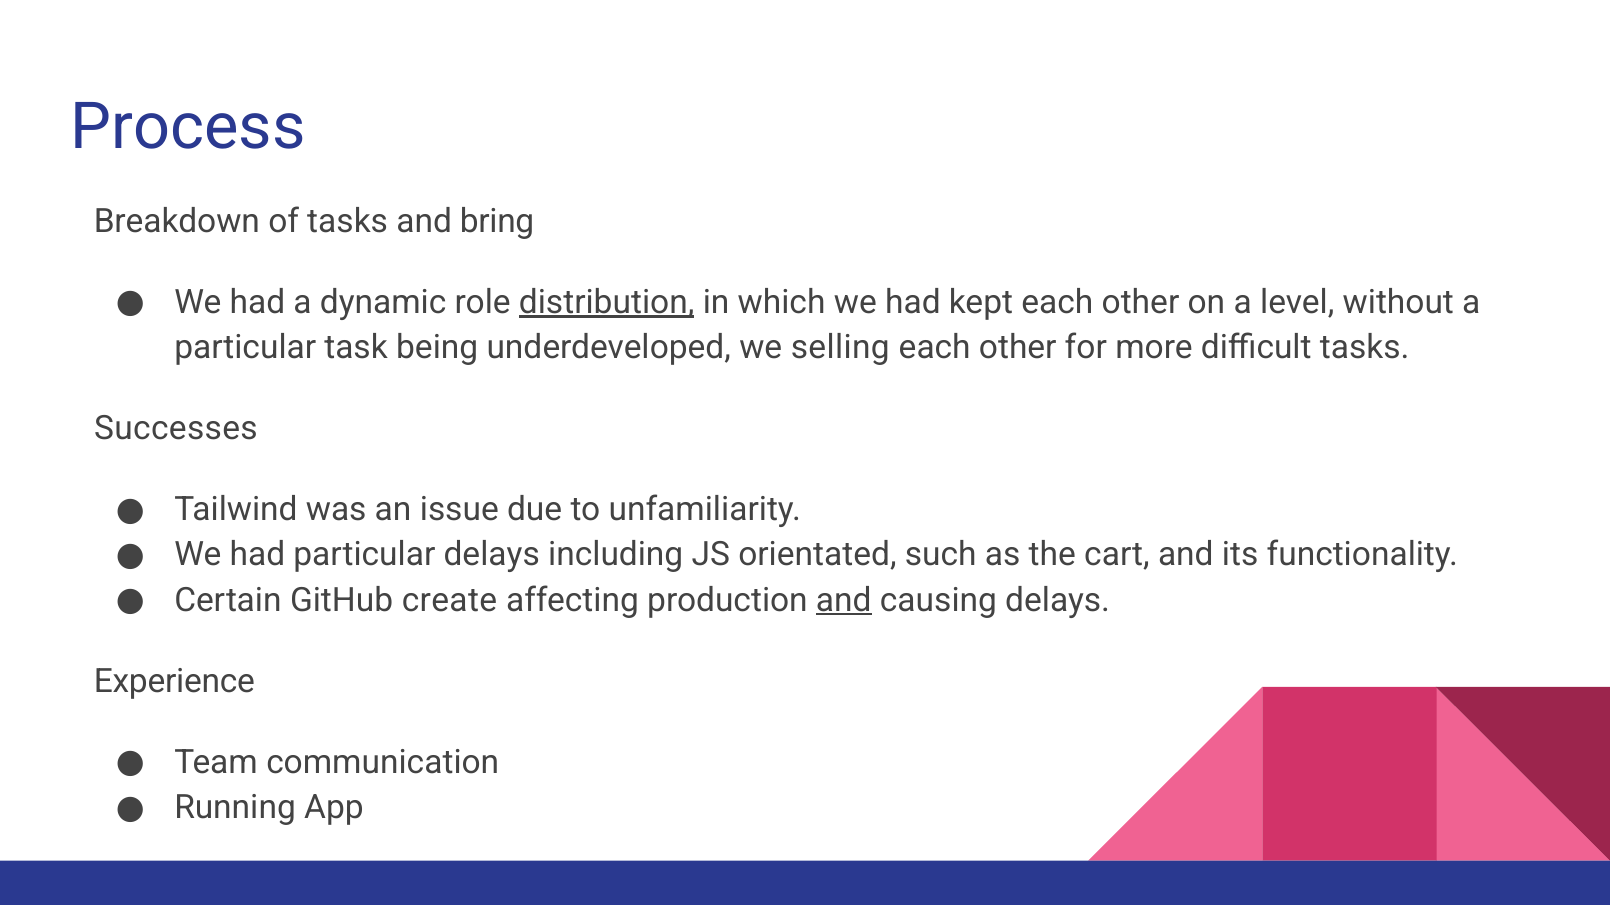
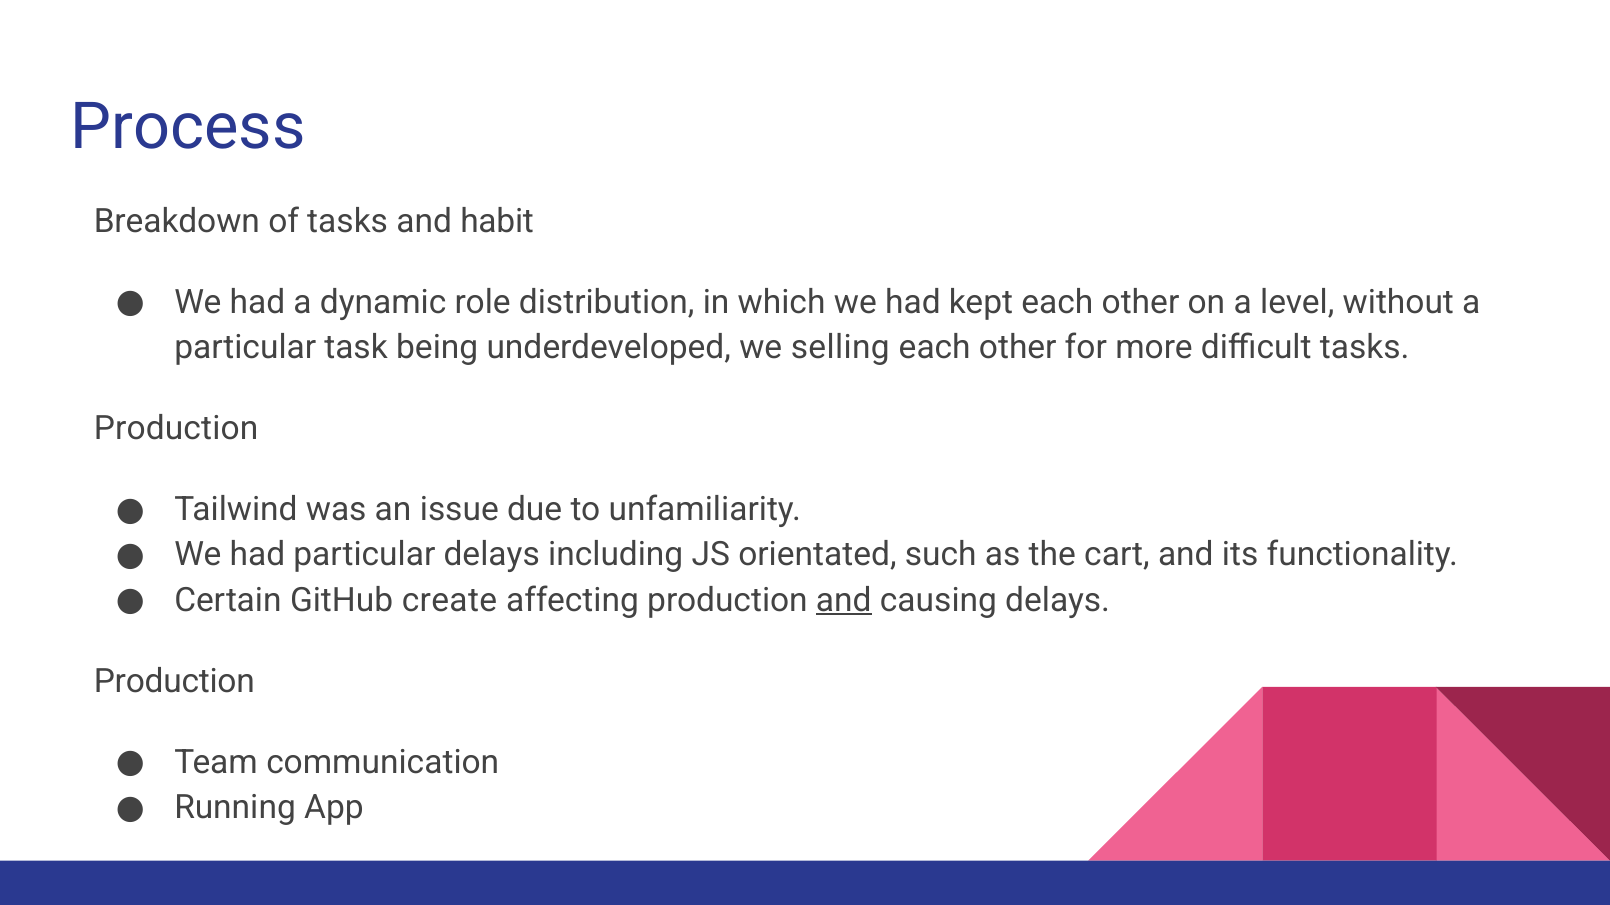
bring: bring -> habit (497, 221)
distribution underline: present -> none (607, 302)
Successes: Successes -> Production (176, 429)
Experience: Experience -> Production (174, 681)
